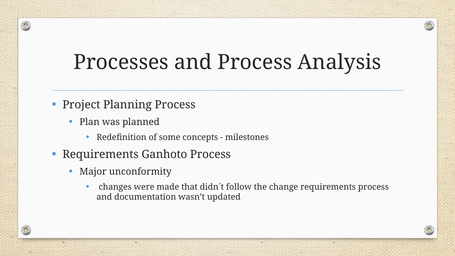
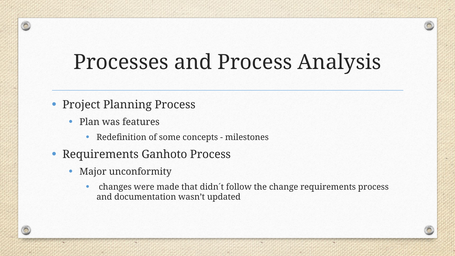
planned: planned -> features (141, 122)
